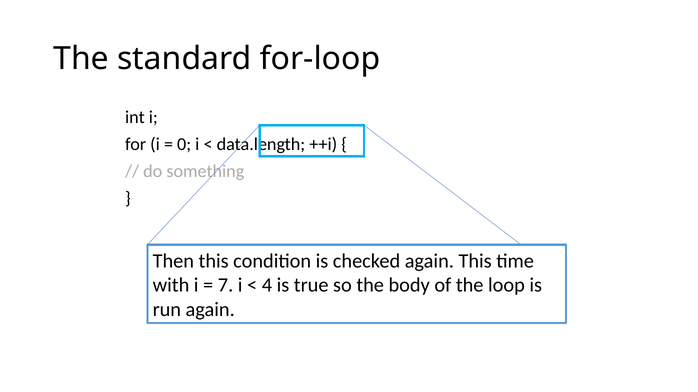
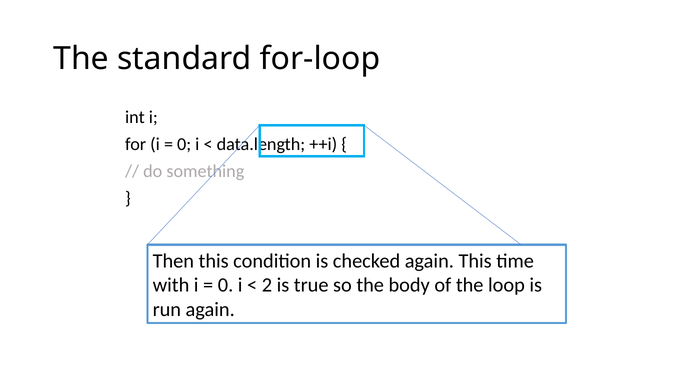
7: 7 -> 0 (226, 286)
4: 4 -> 2 (267, 286)
